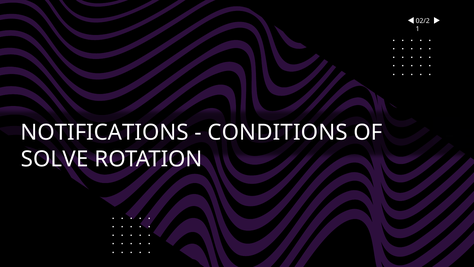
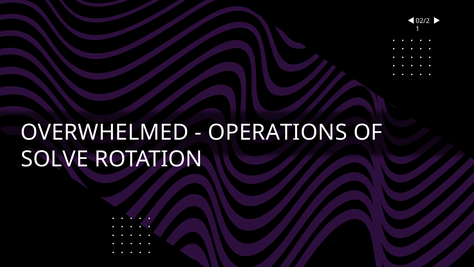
NOTIFICATIONS: NOTIFICATIONS -> OVERWHELMED (105, 132)
CONDITIONS: CONDITIONS -> OPERATIONS (278, 132)
